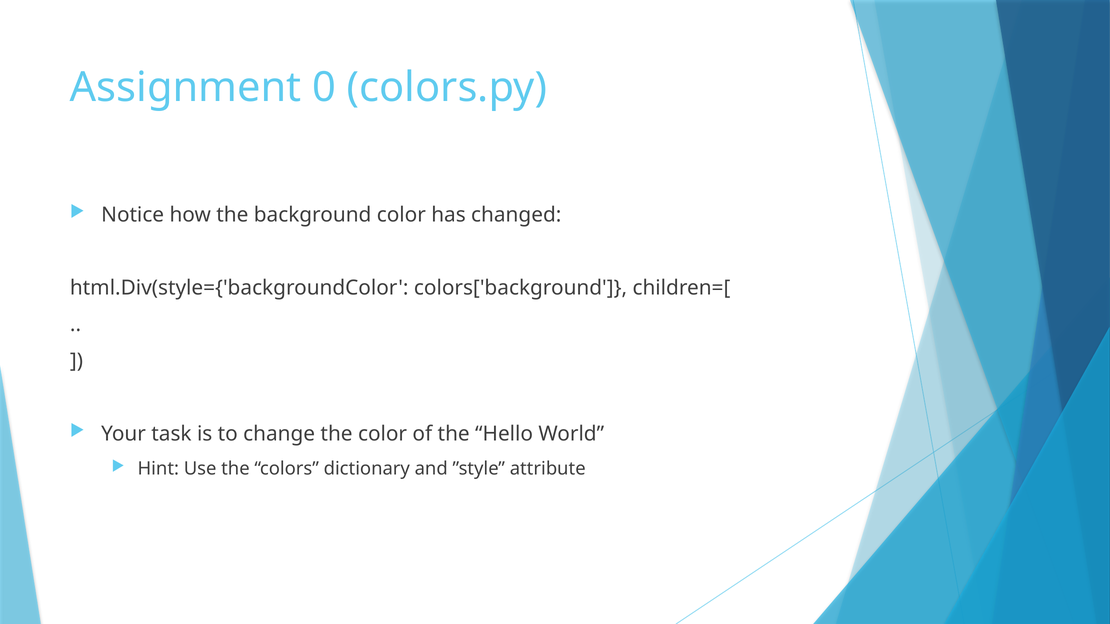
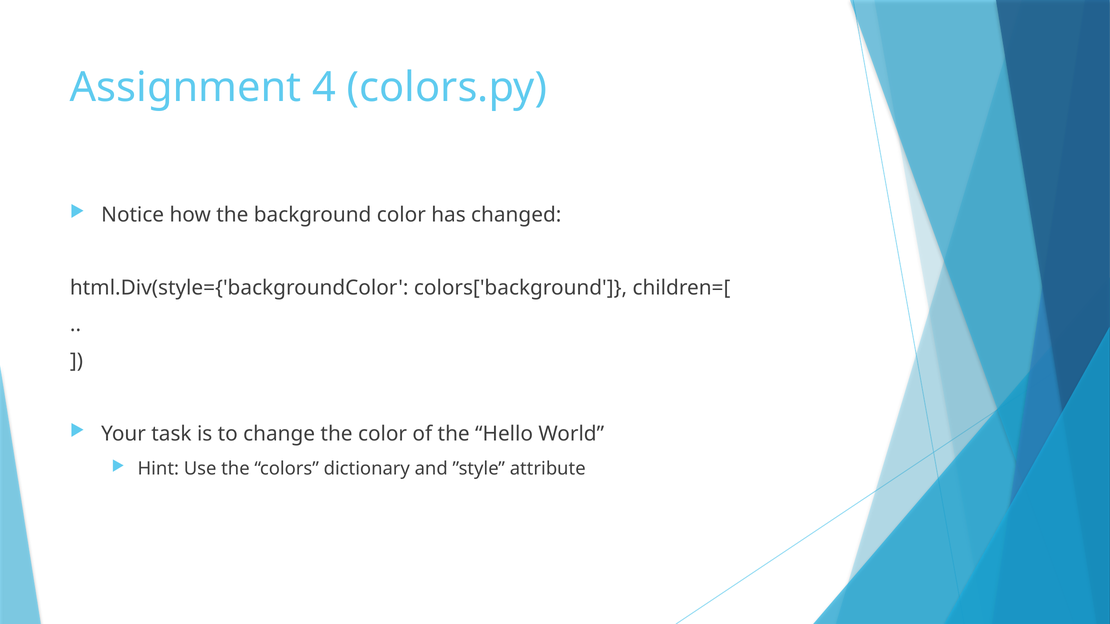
0: 0 -> 4 (324, 88)
